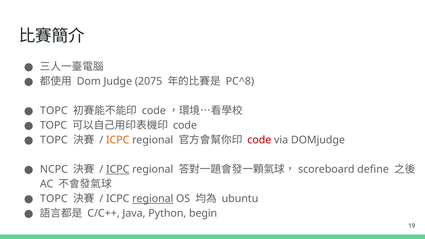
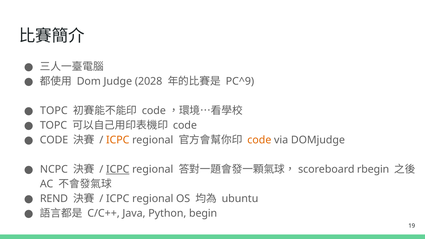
2075: 2075 -> 2028 (149, 81)
PC^8: PC^8 -> PC^9 (240, 81)
TOPC: TOPC -> CODE (54, 140)
code colour: red -> orange (259, 140)
define: define -> rbegin (373, 169)
TOPC: TOPC -> REND (54, 199)
regional underline: present -> none (153, 199)
